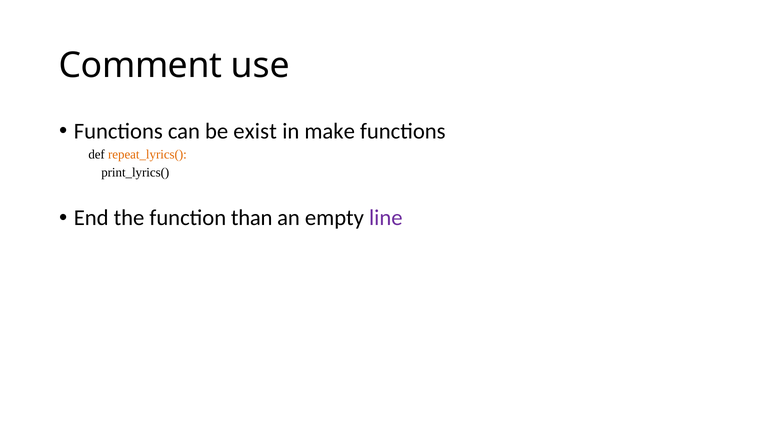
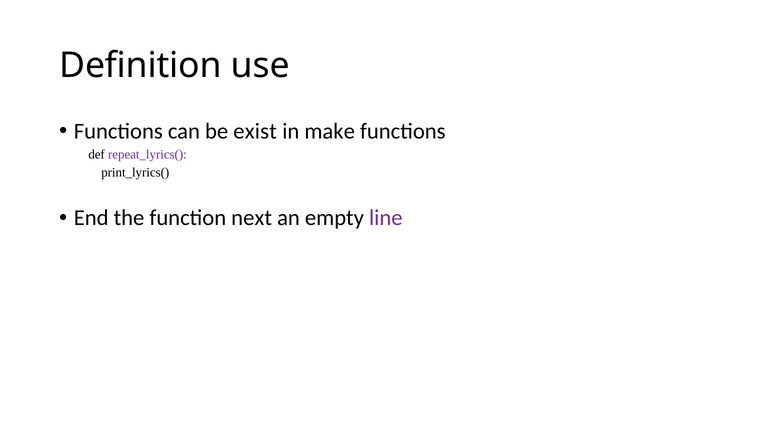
Comment: Comment -> Definition (140, 65)
repeat_lyrics( colour: orange -> purple (147, 155)
than: than -> next (252, 218)
